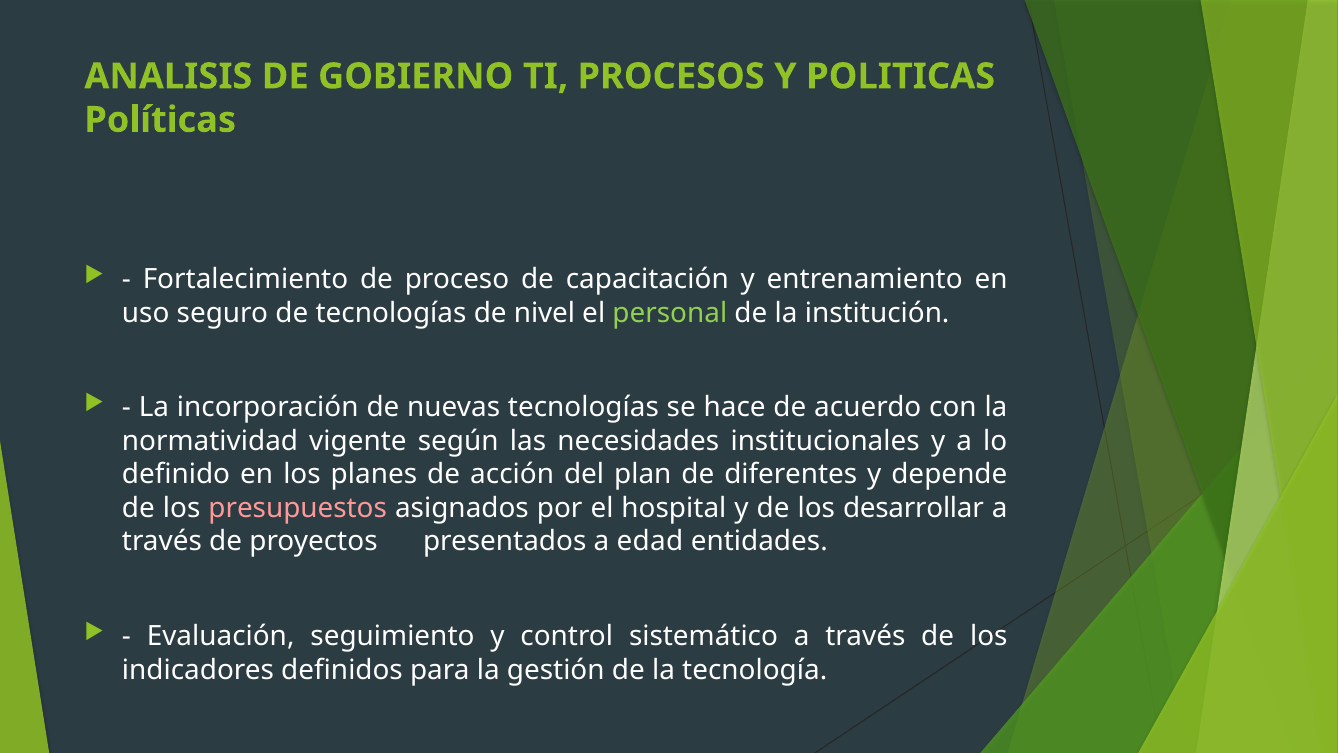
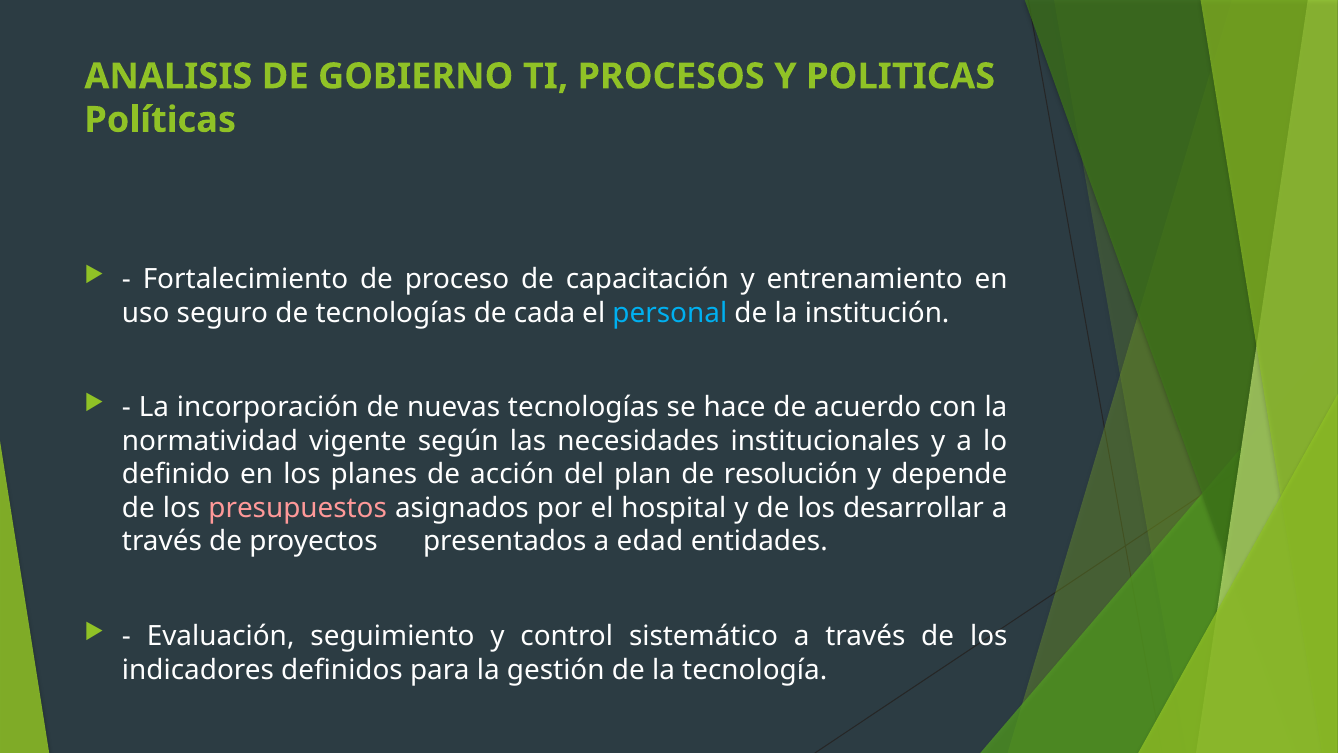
nivel: nivel -> cada (545, 313)
personal colour: light green -> light blue (670, 313)
diferentes: diferentes -> resolución (791, 474)
